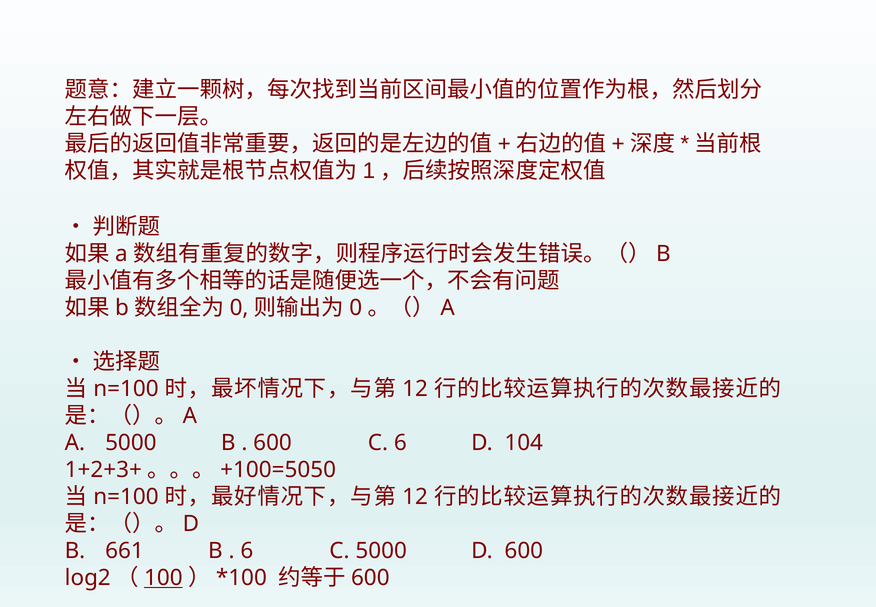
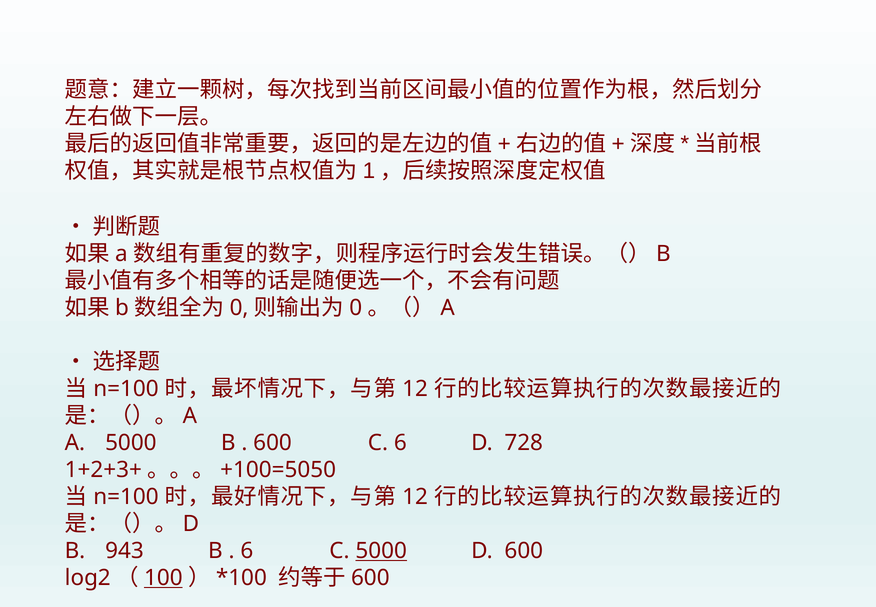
104: 104 -> 728 (524, 442)
661: 661 -> 943 (124, 550)
5000 underline: none -> present (381, 550)
